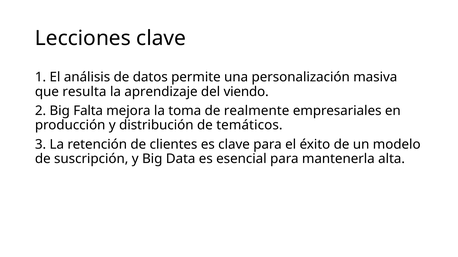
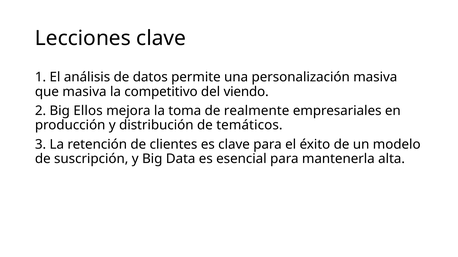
que resulta: resulta -> masiva (84, 92)
aprendizaje: aprendizaje -> competitivo (161, 92)
Falta: Falta -> Ellos (88, 111)
